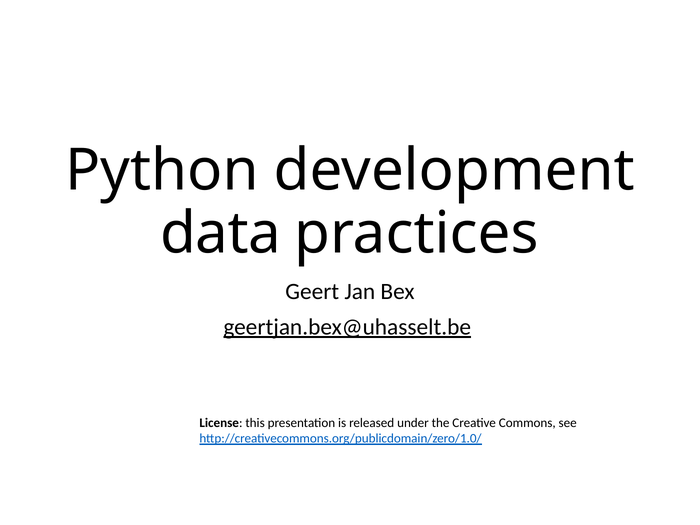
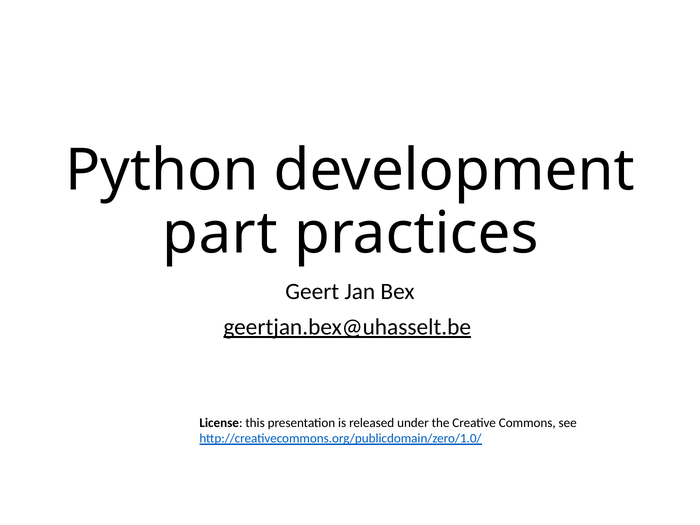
data: data -> part (220, 233)
